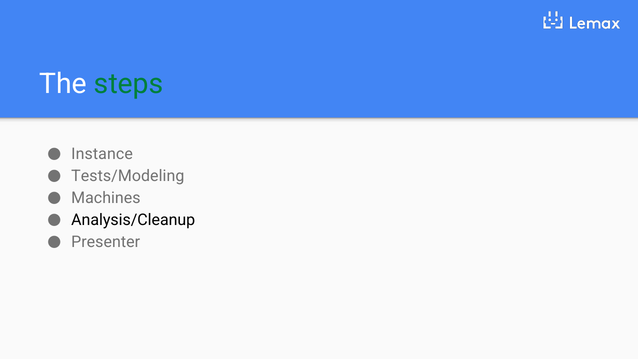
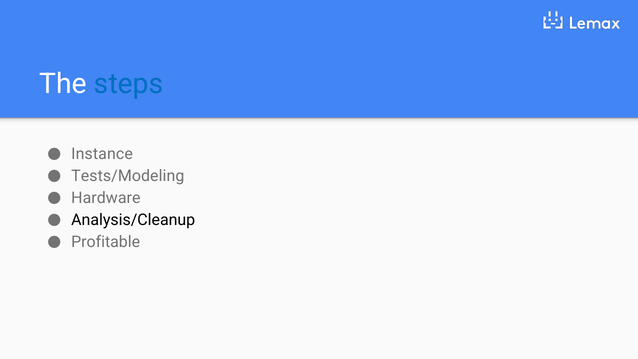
steps colour: green -> blue (129, 84)
Machines: Machines -> Hardware (106, 198)
Presenter: Presenter -> Profitable (106, 242)
